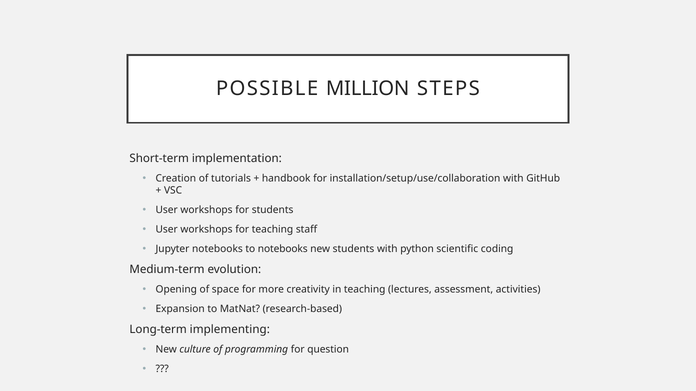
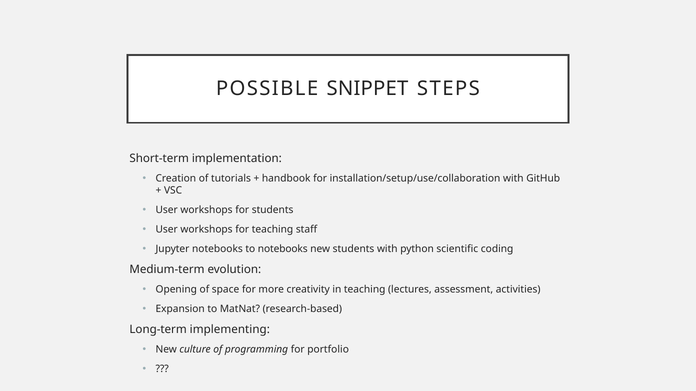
MILLION: MILLION -> SNIPPET (367, 89)
question: question -> portfolio (328, 350)
